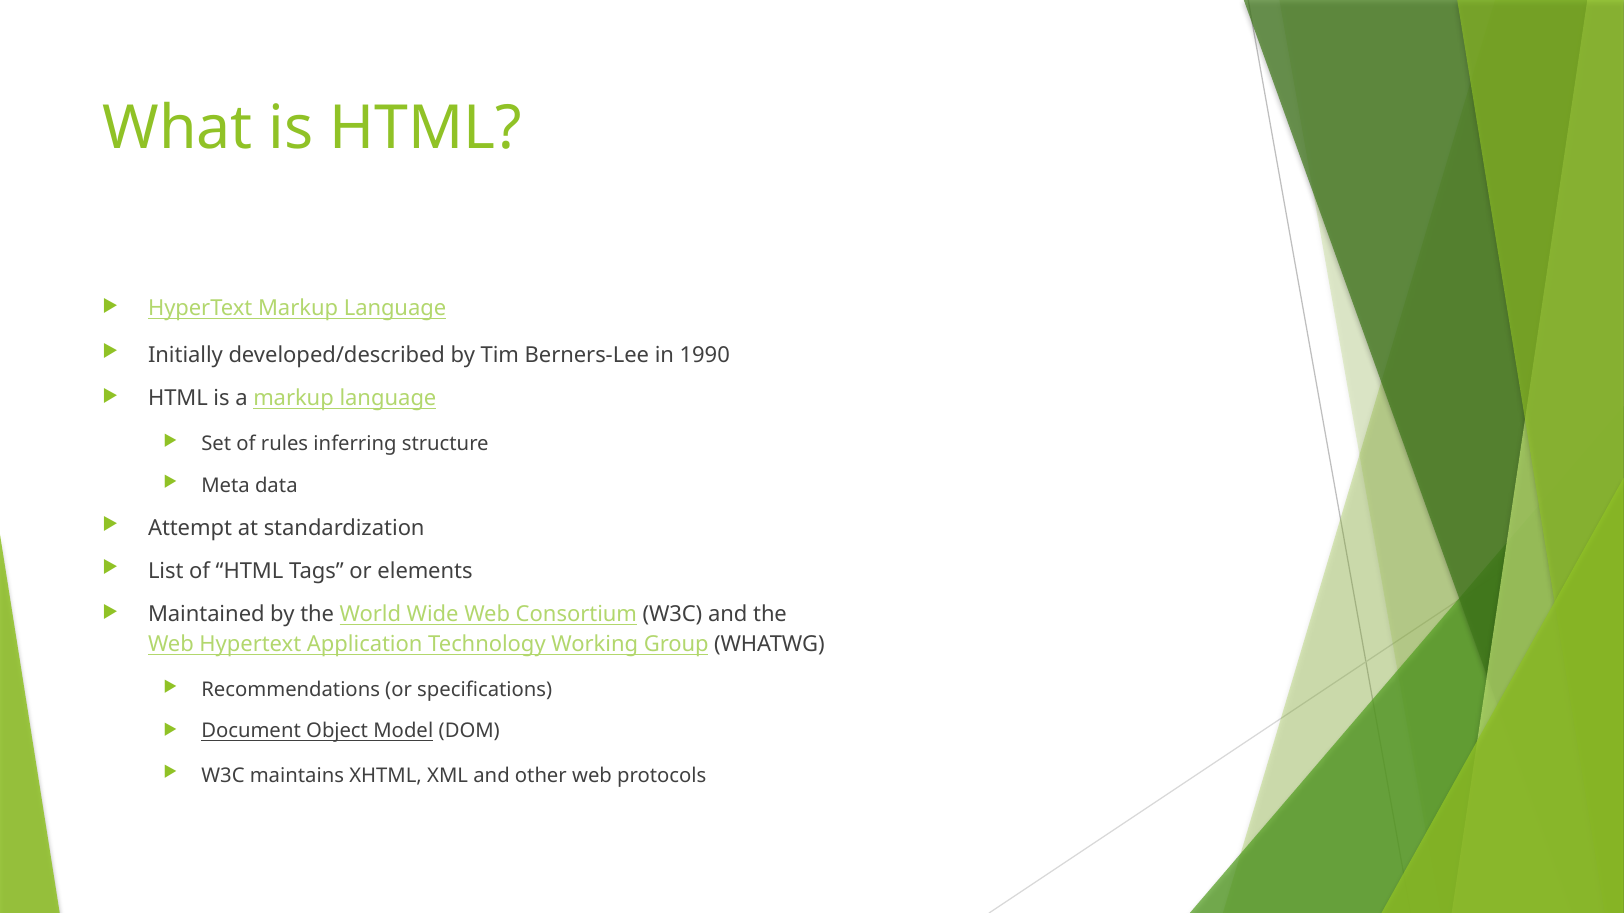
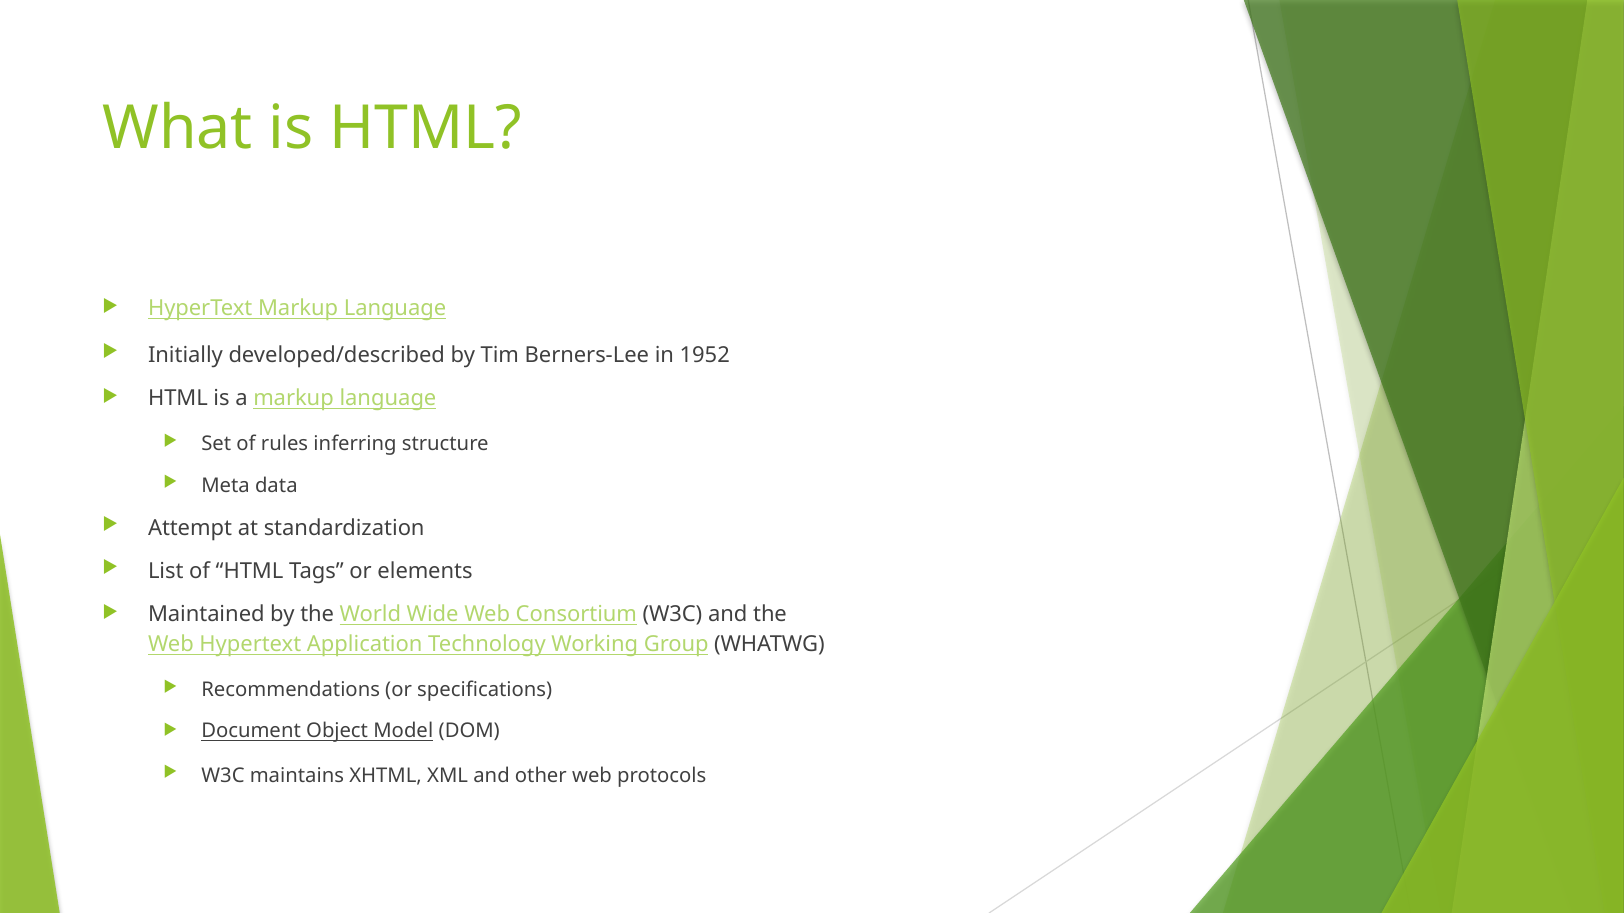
1990: 1990 -> 1952 (705, 355)
